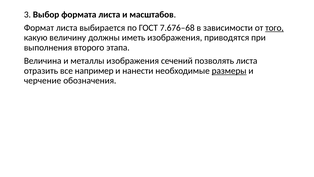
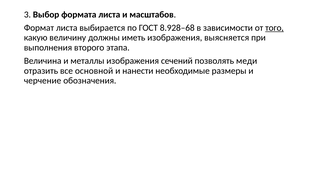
7.676–68: 7.676–68 -> 8.928–68 (177, 28)
приводятся: приводятся -> выясняется (227, 38)
позволять листа: листа -> меди (247, 61)
например: например -> основной (94, 71)
размеры underline: present -> none (229, 71)
